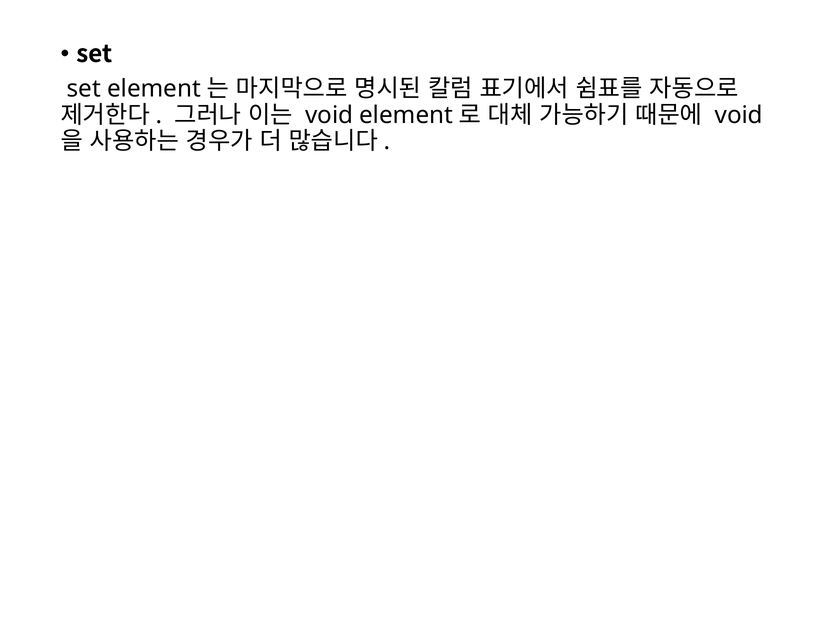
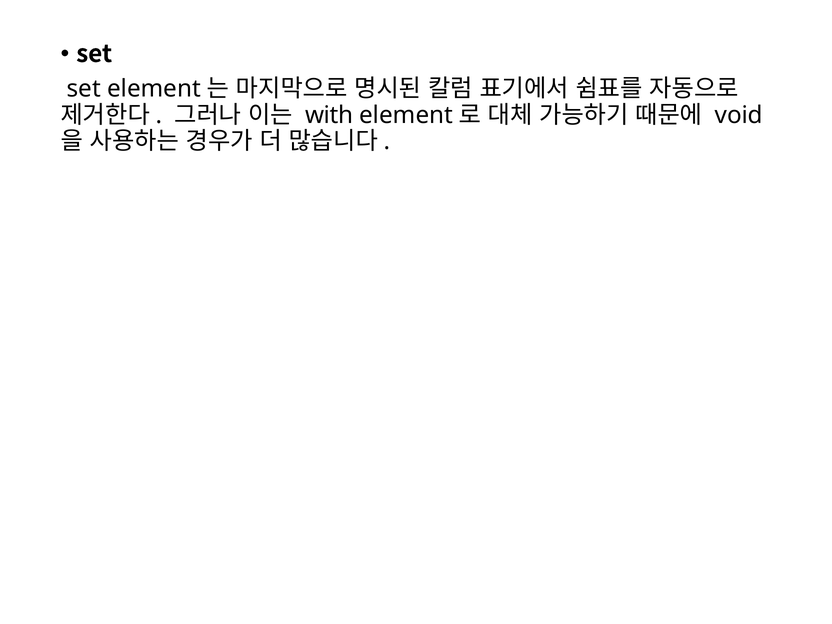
void: void -> with (329, 115)
